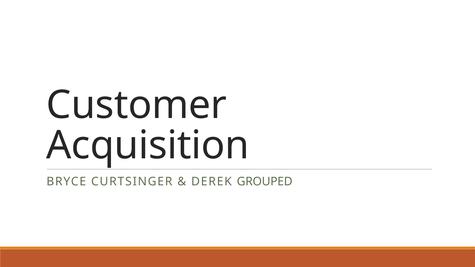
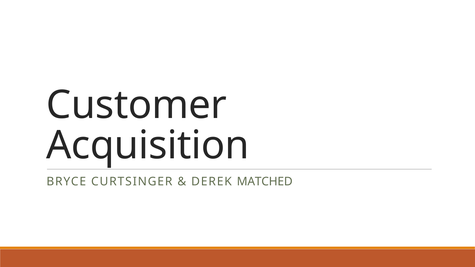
GROUPED: GROUPED -> MATCHED (265, 182)
